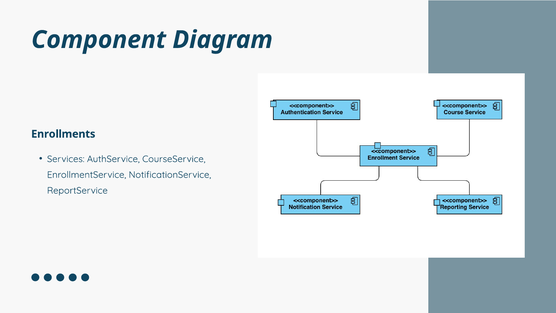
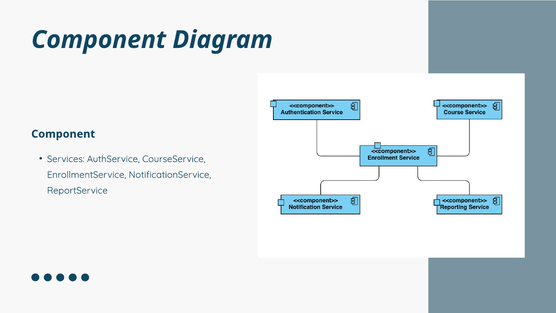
Enrollments: Enrollments -> Component (63, 134)
